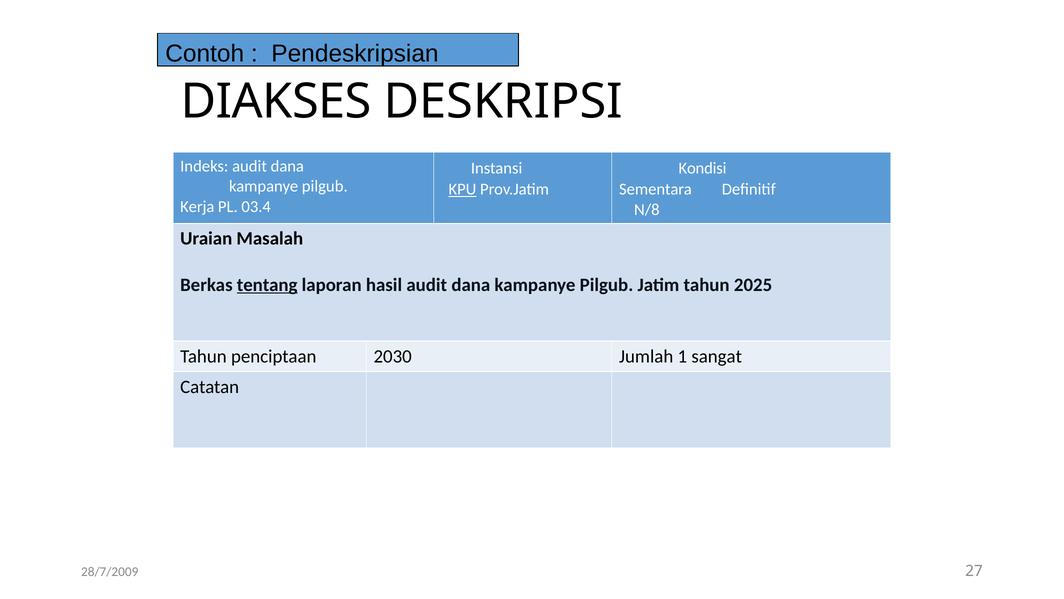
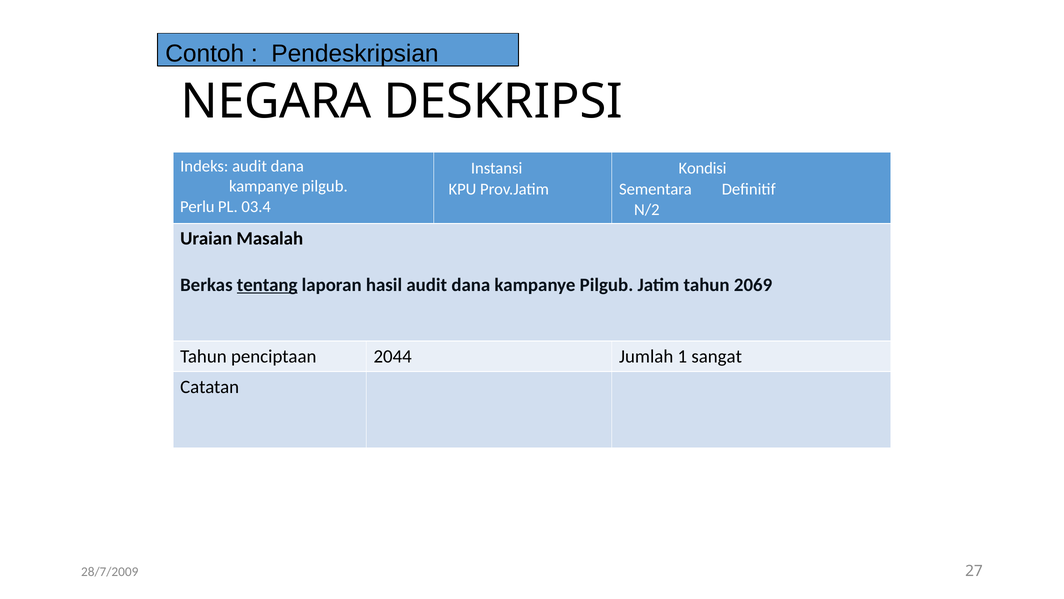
DIAKSES: DIAKSES -> NEGARA (276, 101)
KPU underline: present -> none (462, 189)
Kerja: Kerja -> Perlu (197, 207)
N/8: N/8 -> N/2 (647, 209)
2025: 2025 -> 2069 (753, 285)
2030: 2030 -> 2044 (393, 356)
